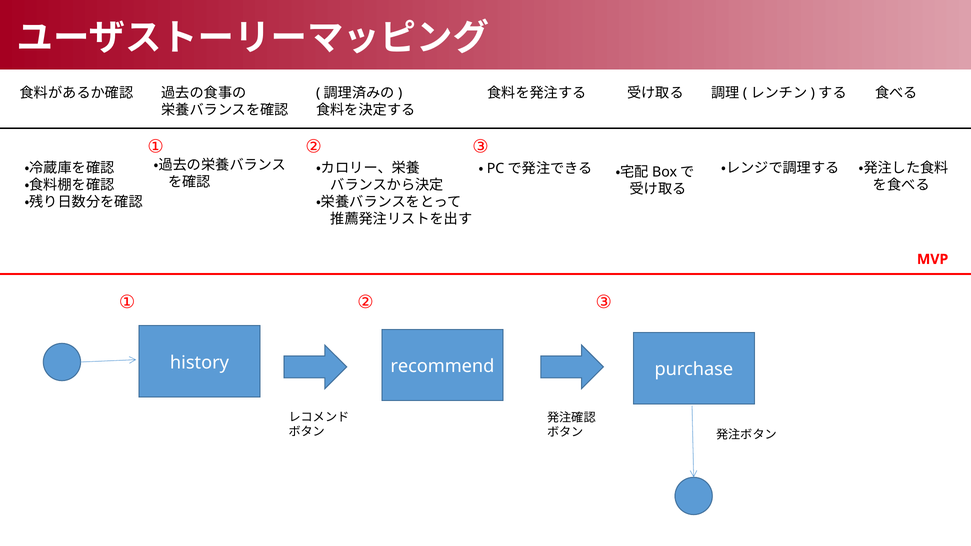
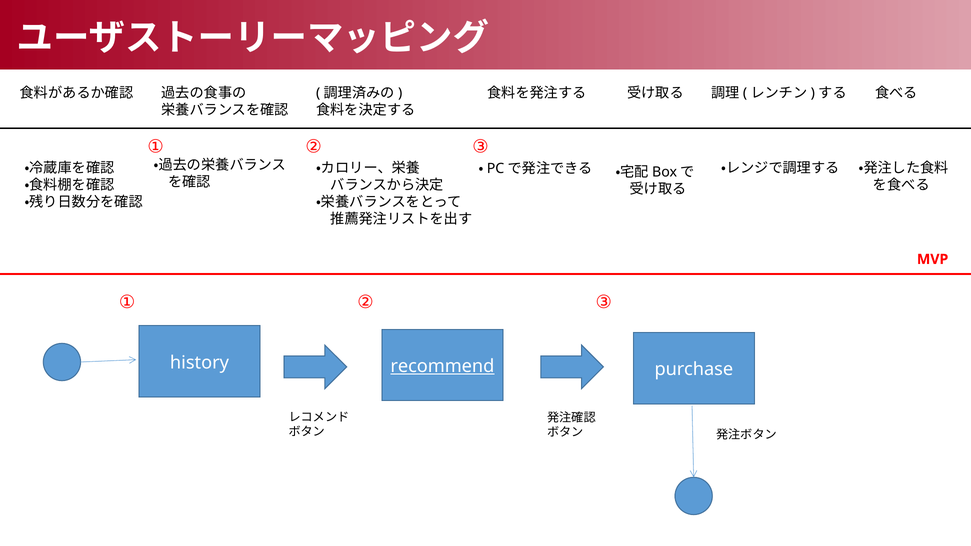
recommend underline: none -> present (442, 366)
